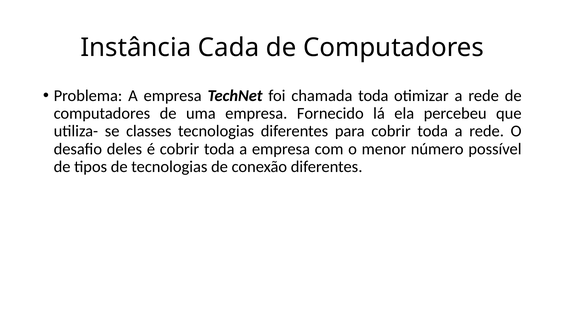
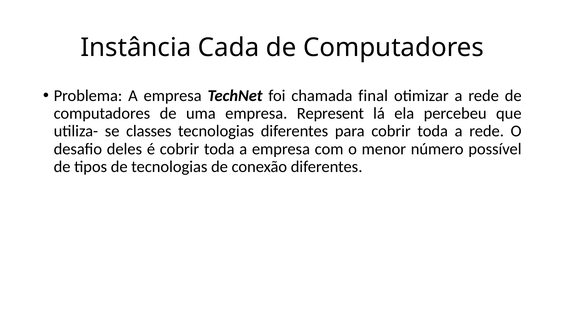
chamada toda: toda -> final (373, 96)
Fornecido: Fornecido -> Represent (330, 113)
